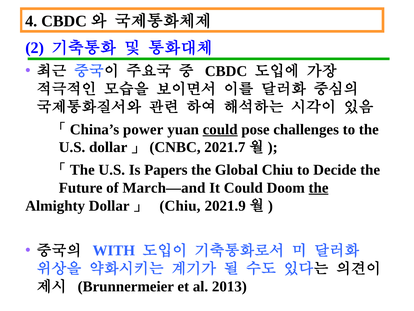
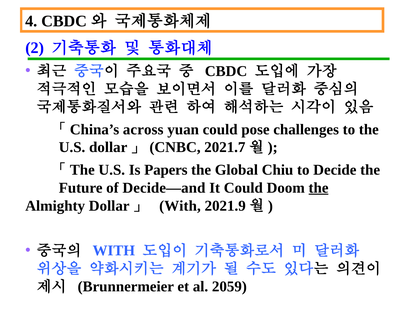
power: power -> across (143, 129)
could underline: present -> none (220, 129)
March—and: March—and -> Decide—and (164, 187)
Dollar」 Chiu: Chiu -> With (180, 205)
2013: 2013 -> 2059 (229, 286)
